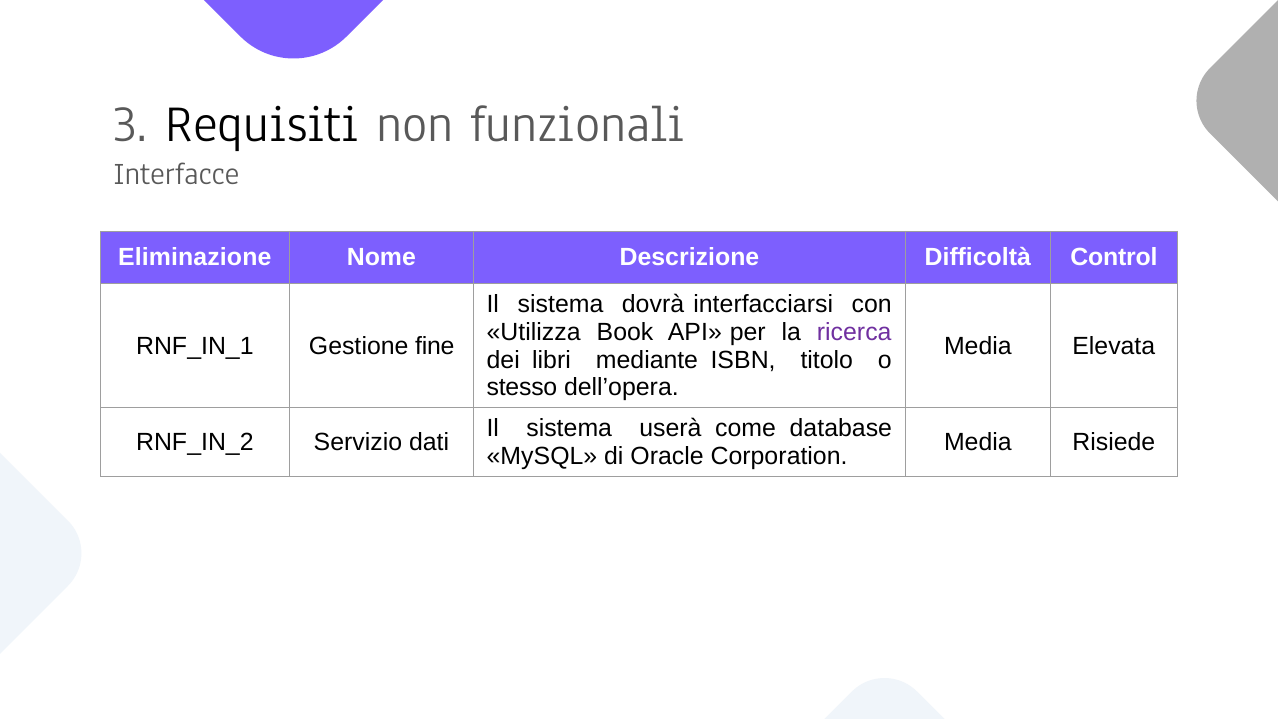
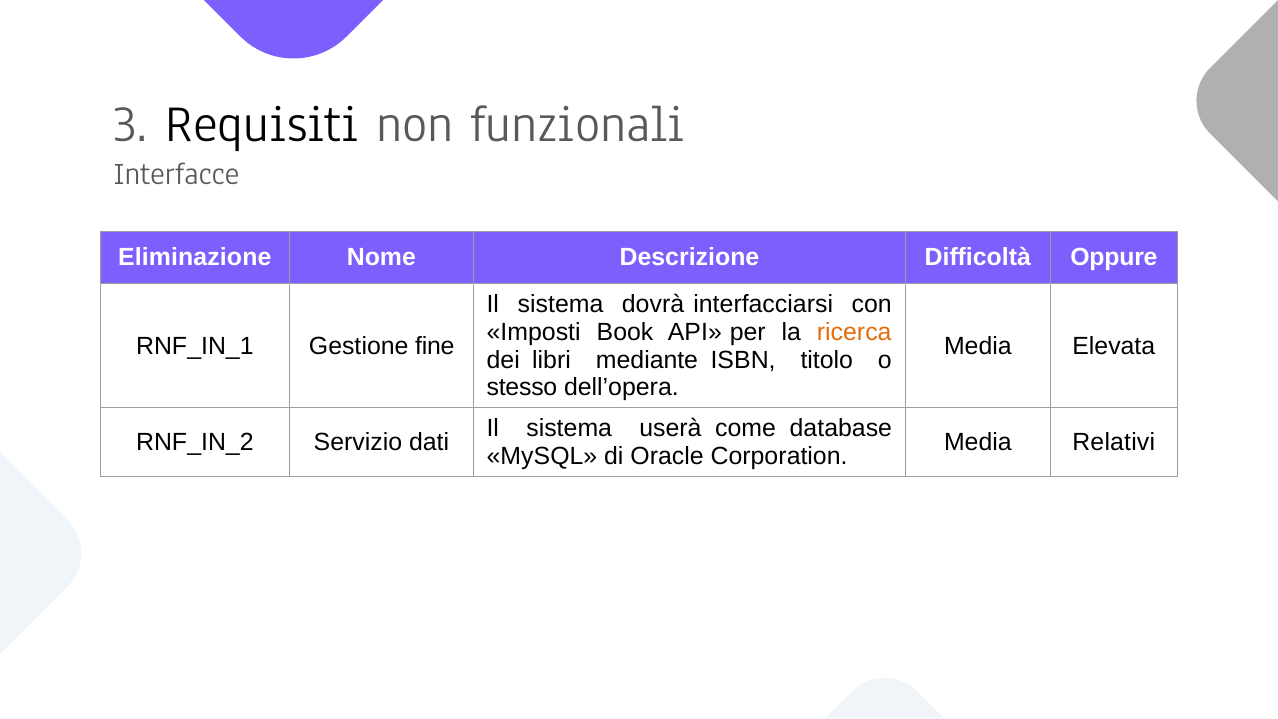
Control: Control -> Oppure (1114, 258)
Utilizza: Utilizza -> Imposti (534, 332)
ricerca colour: purple -> orange (854, 332)
Risiede: Risiede -> Relativi (1114, 442)
